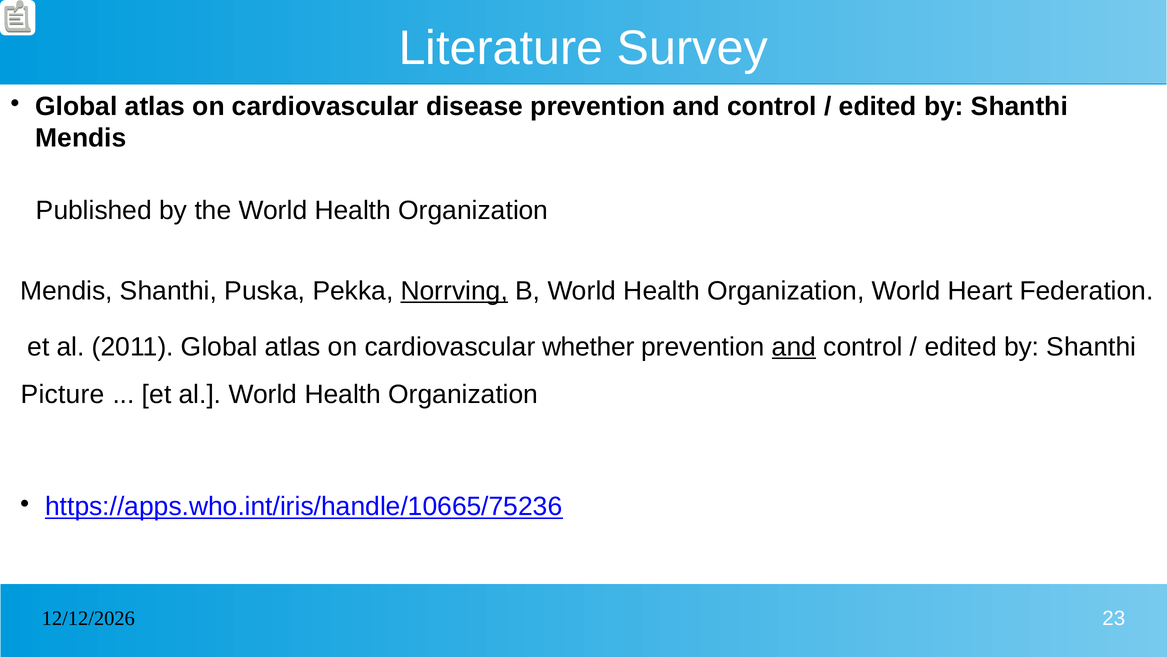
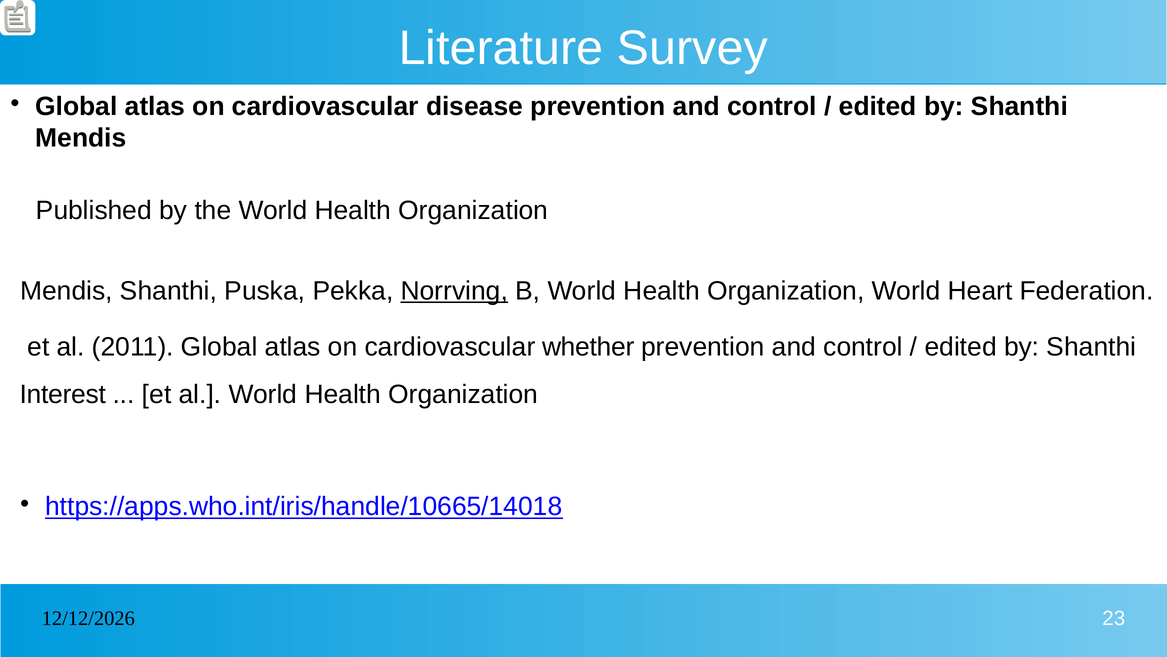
and underline: present -> none (794, 347)
Picture: Picture -> Interest (63, 394)
https://apps.who.int/iris/handle/10665/75236: https://apps.who.int/iris/handle/10665/75236 -> https://apps.who.int/iris/handle/10665/14018 (304, 506)
